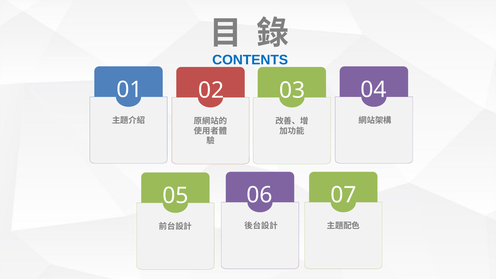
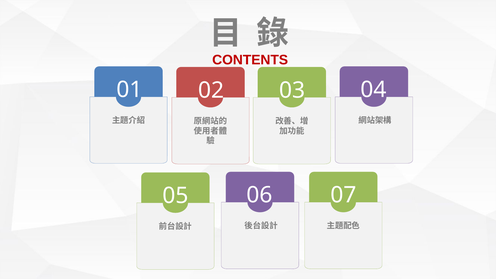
CONTENTS colour: blue -> red (250, 60)
